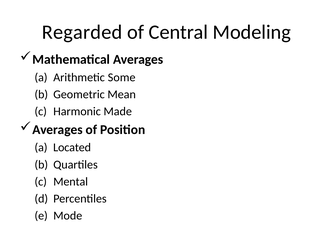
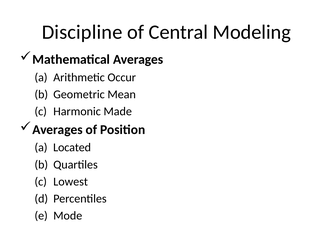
Regarded: Regarded -> Discipline (82, 32)
Some: Some -> Occur (122, 77)
Mental: Mental -> Lowest (71, 181)
